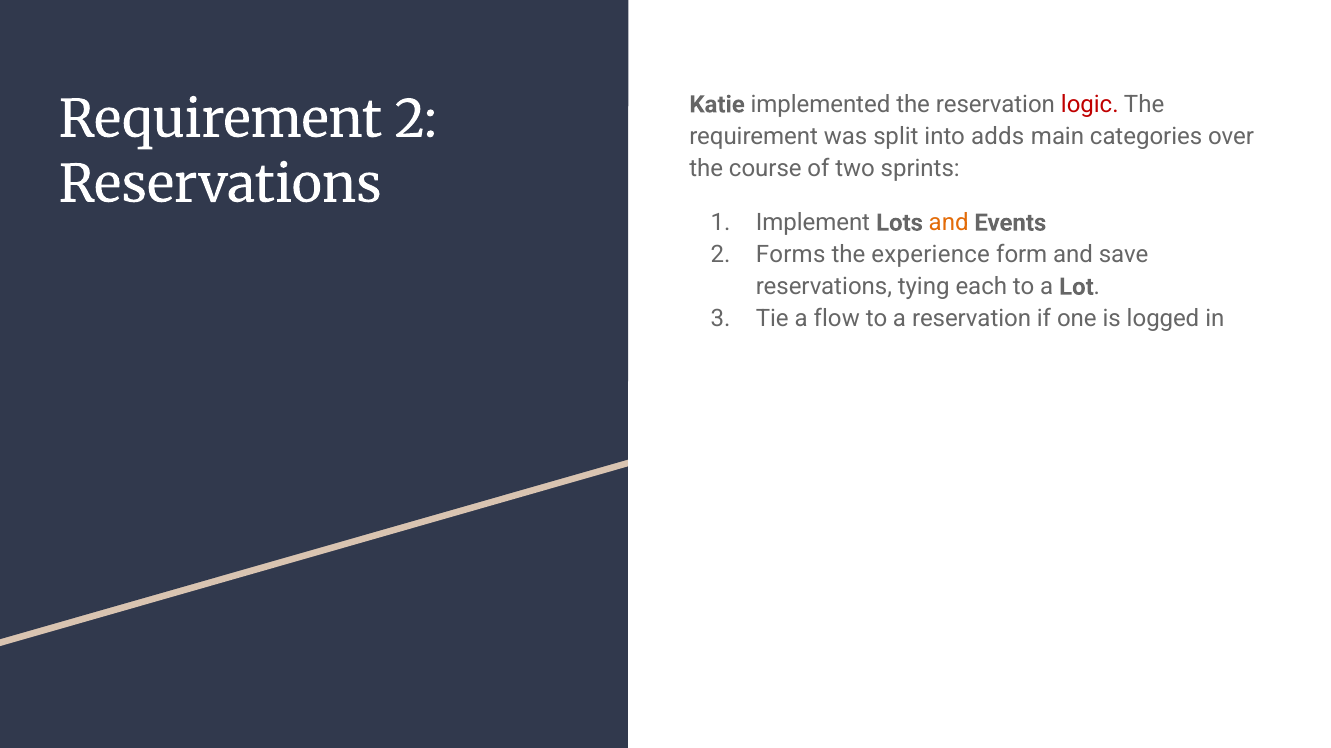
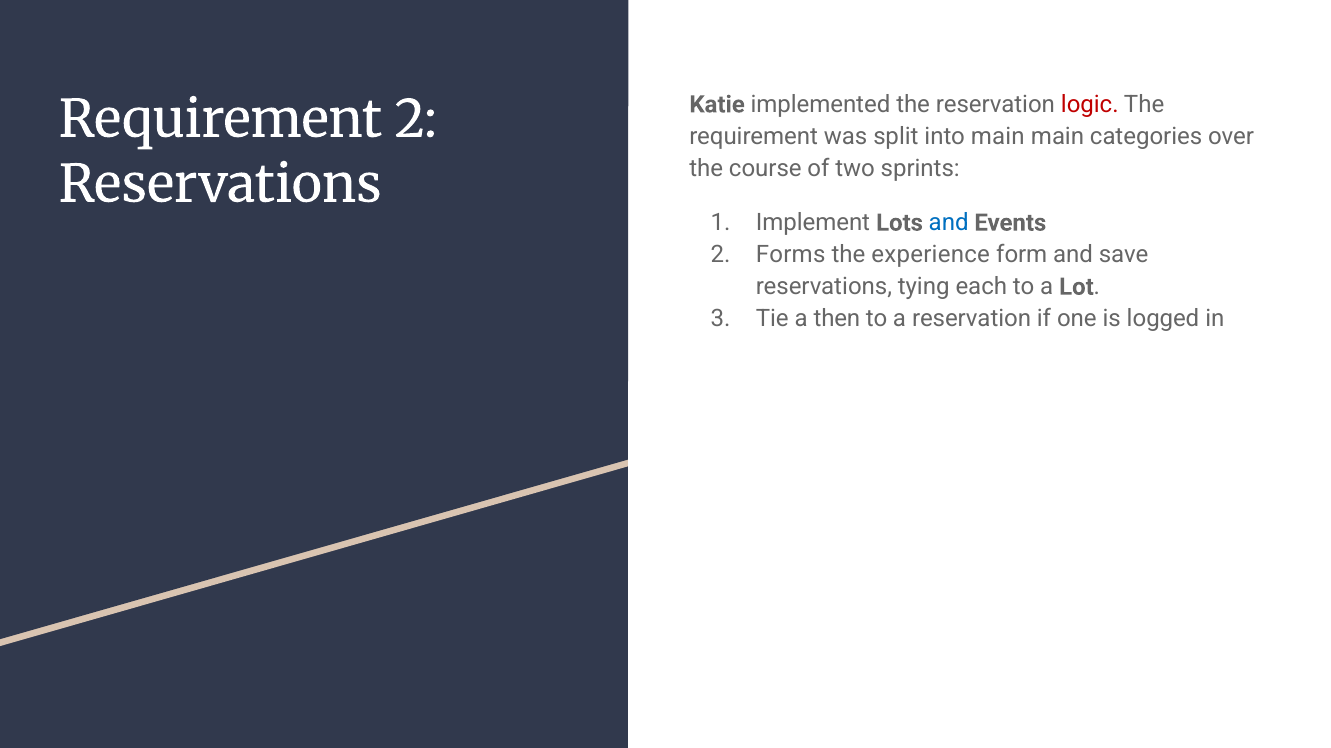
into adds: adds -> main (998, 137)
and colour: orange -> blue (949, 223)
flow: flow -> then (837, 319)
